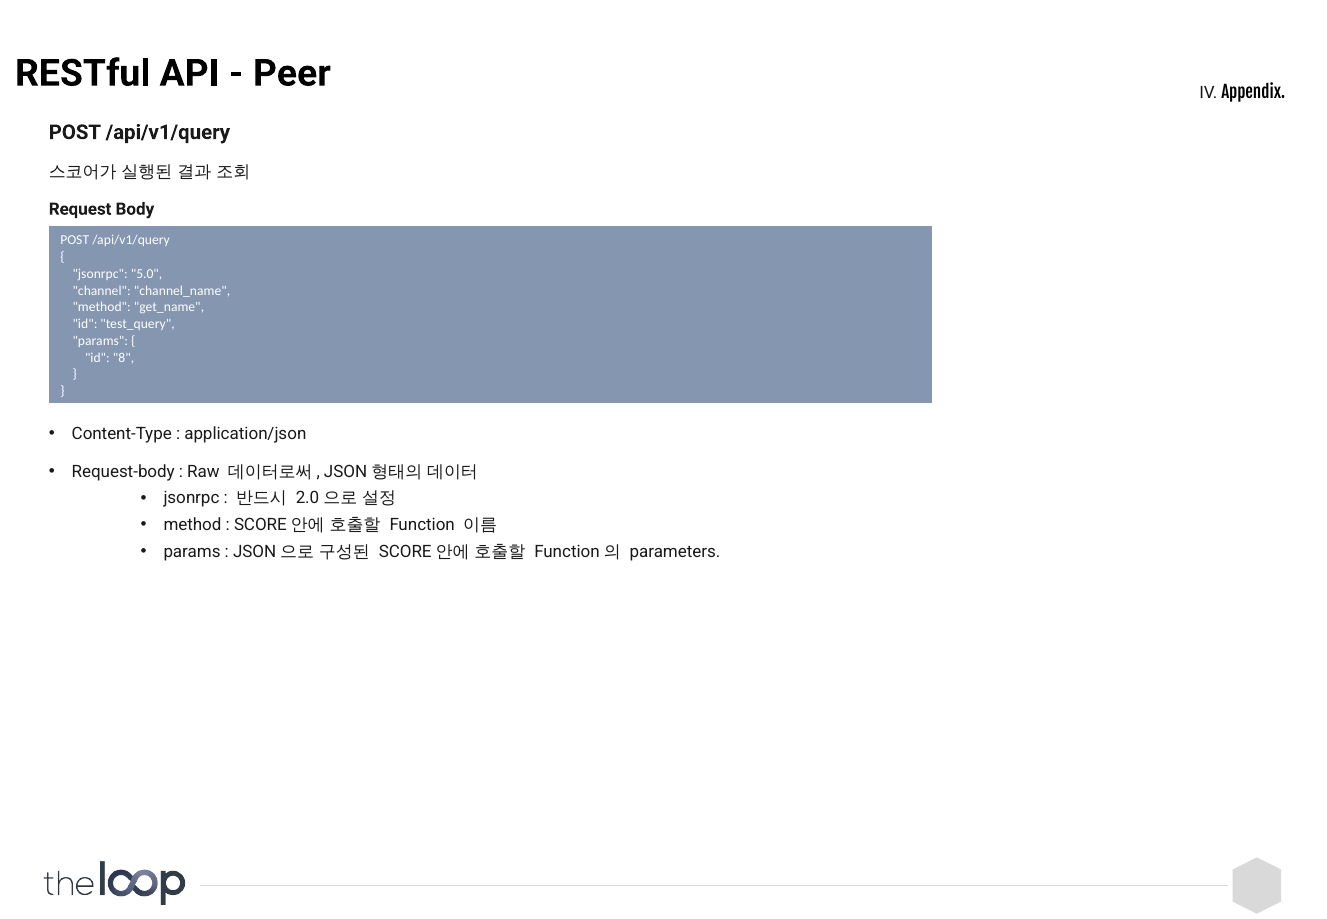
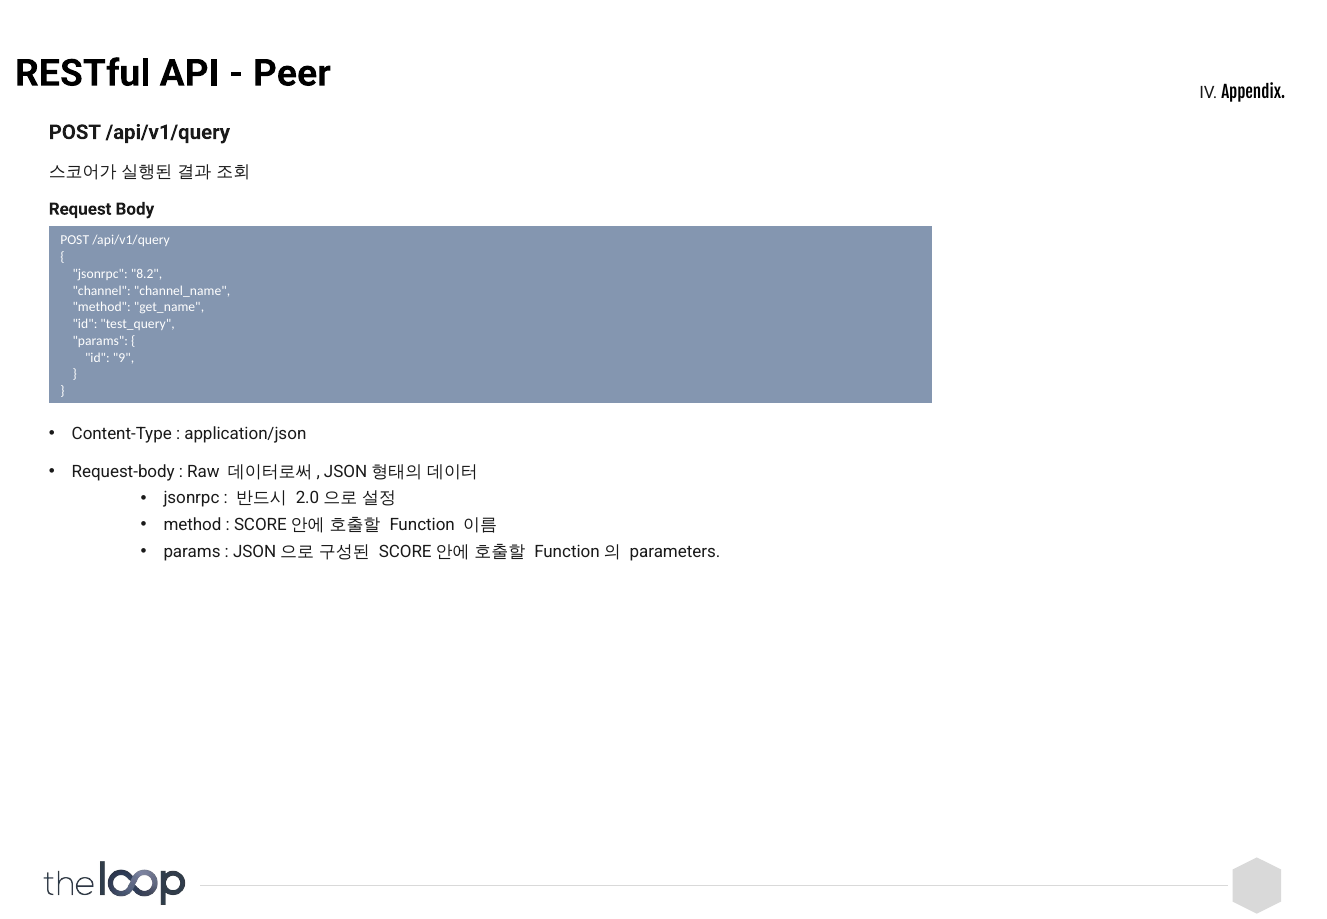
5.0: 5.0 -> 8.2 (147, 274)
8: 8 -> 9 (124, 358)
